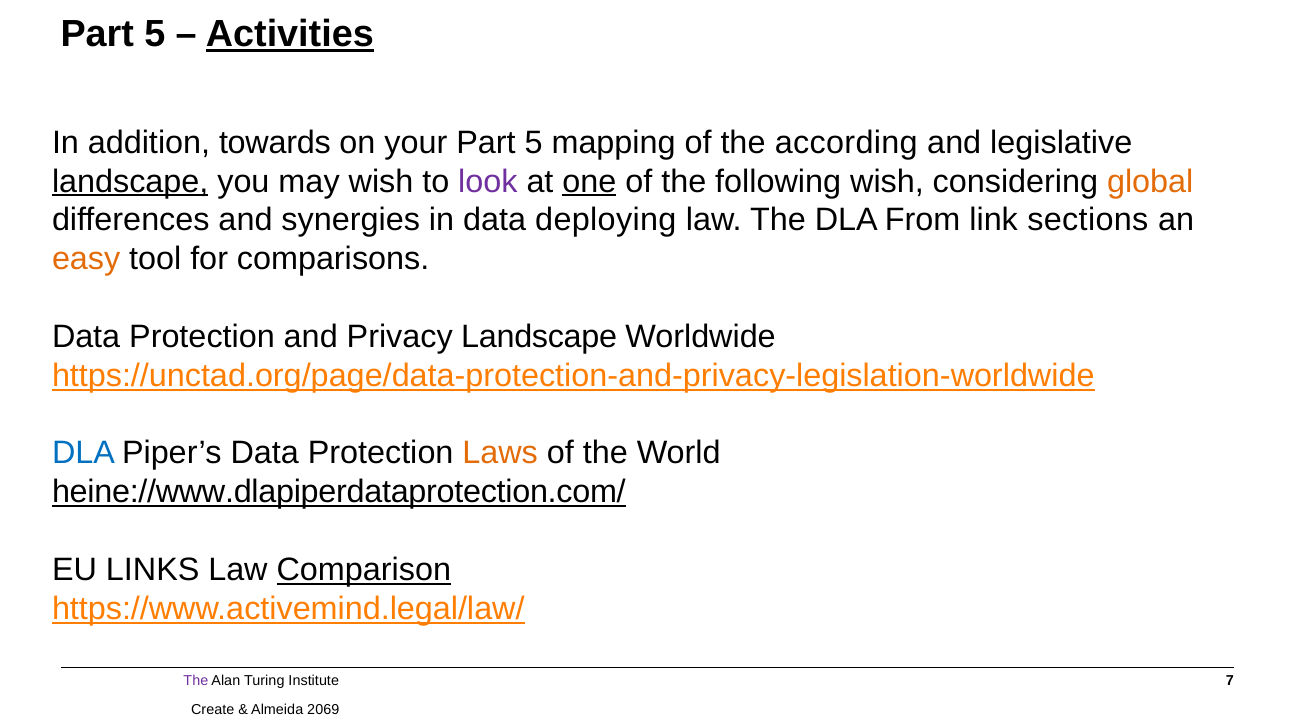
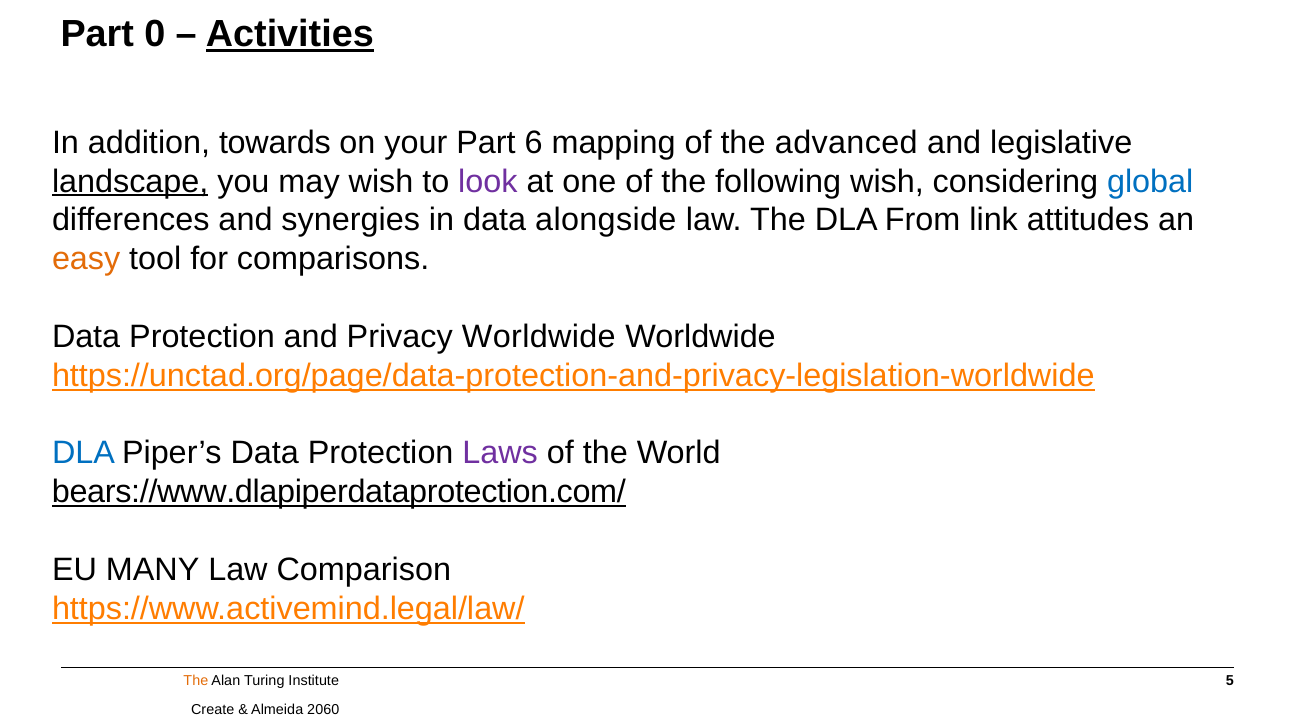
5: 5 -> 0 (155, 34)
your Part 5: 5 -> 6 (534, 143)
according: according -> advanced (846, 143)
one underline: present -> none (589, 182)
global colour: orange -> blue (1150, 182)
deploying: deploying -> alongside (606, 220)
sections: sections -> attitudes (1088, 220)
Privacy Landscape: Landscape -> Worldwide (539, 337)
Laws colour: orange -> purple (500, 453)
heine://www.dlapiperdataprotection.com/: heine://www.dlapiperdataprotection.com/ -> bears://www.dlapiperdataprotection.com/ (339, 492)
LINKS: LINKS -> MANY (153, 570)
Comparison underline: present -> none (364, 570)
The colour: purple -> orange (196, 682)
7: 7 -> 5 (1230, 682)
2069: 2069 -> 2060 (323, 711)
